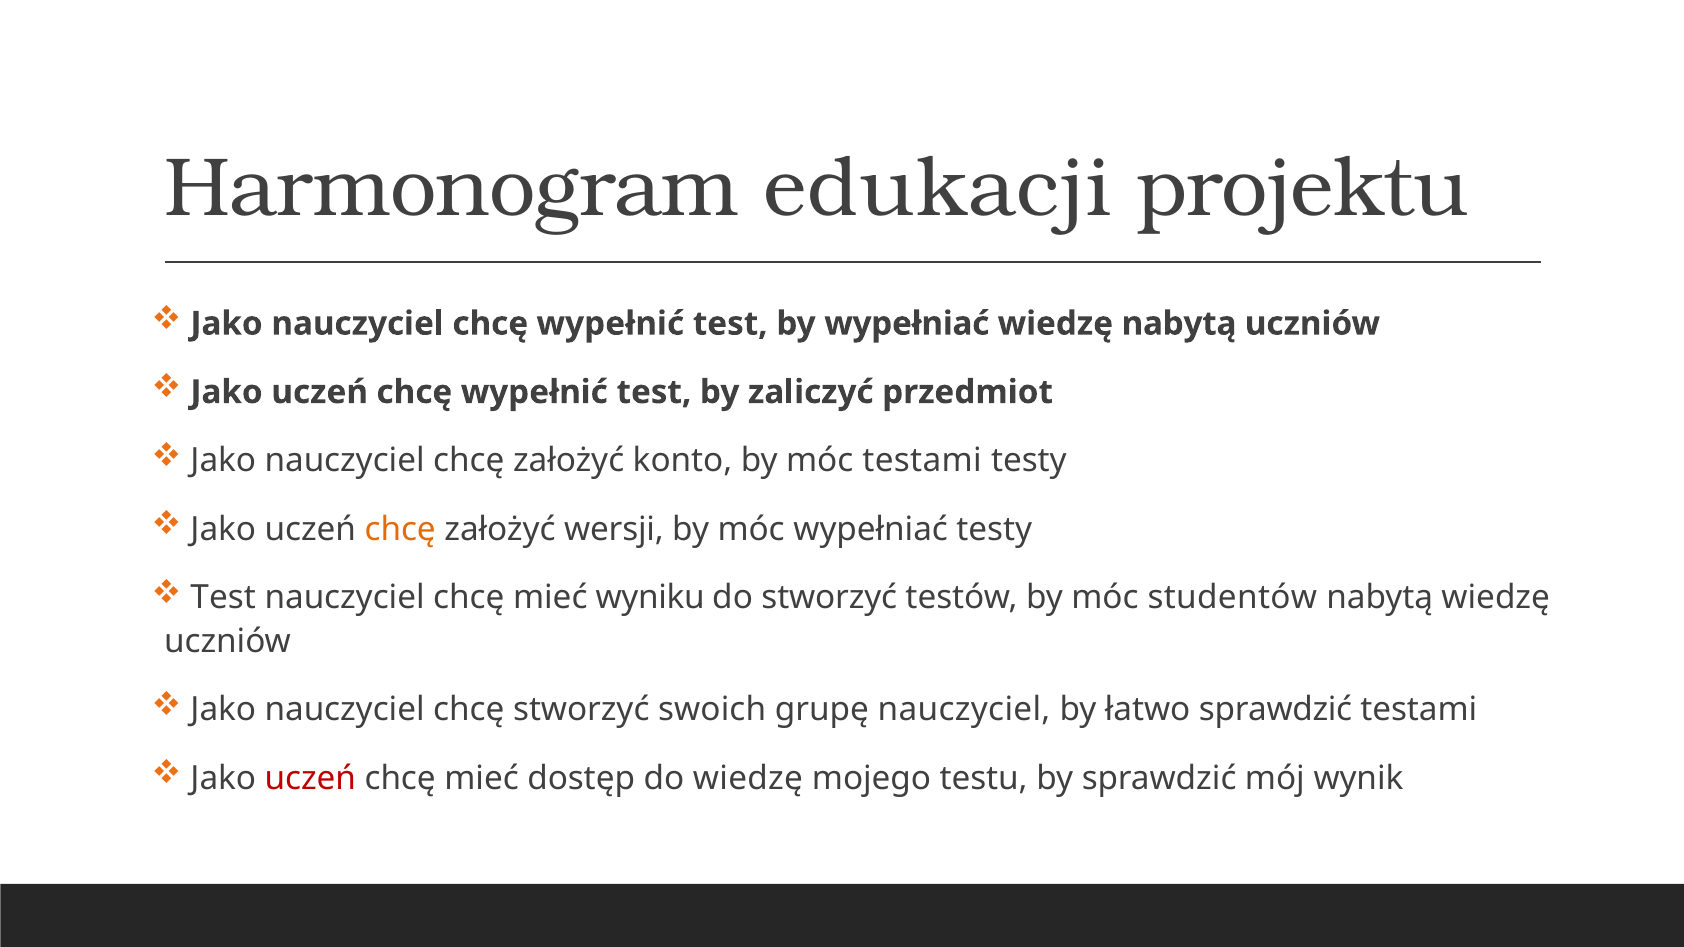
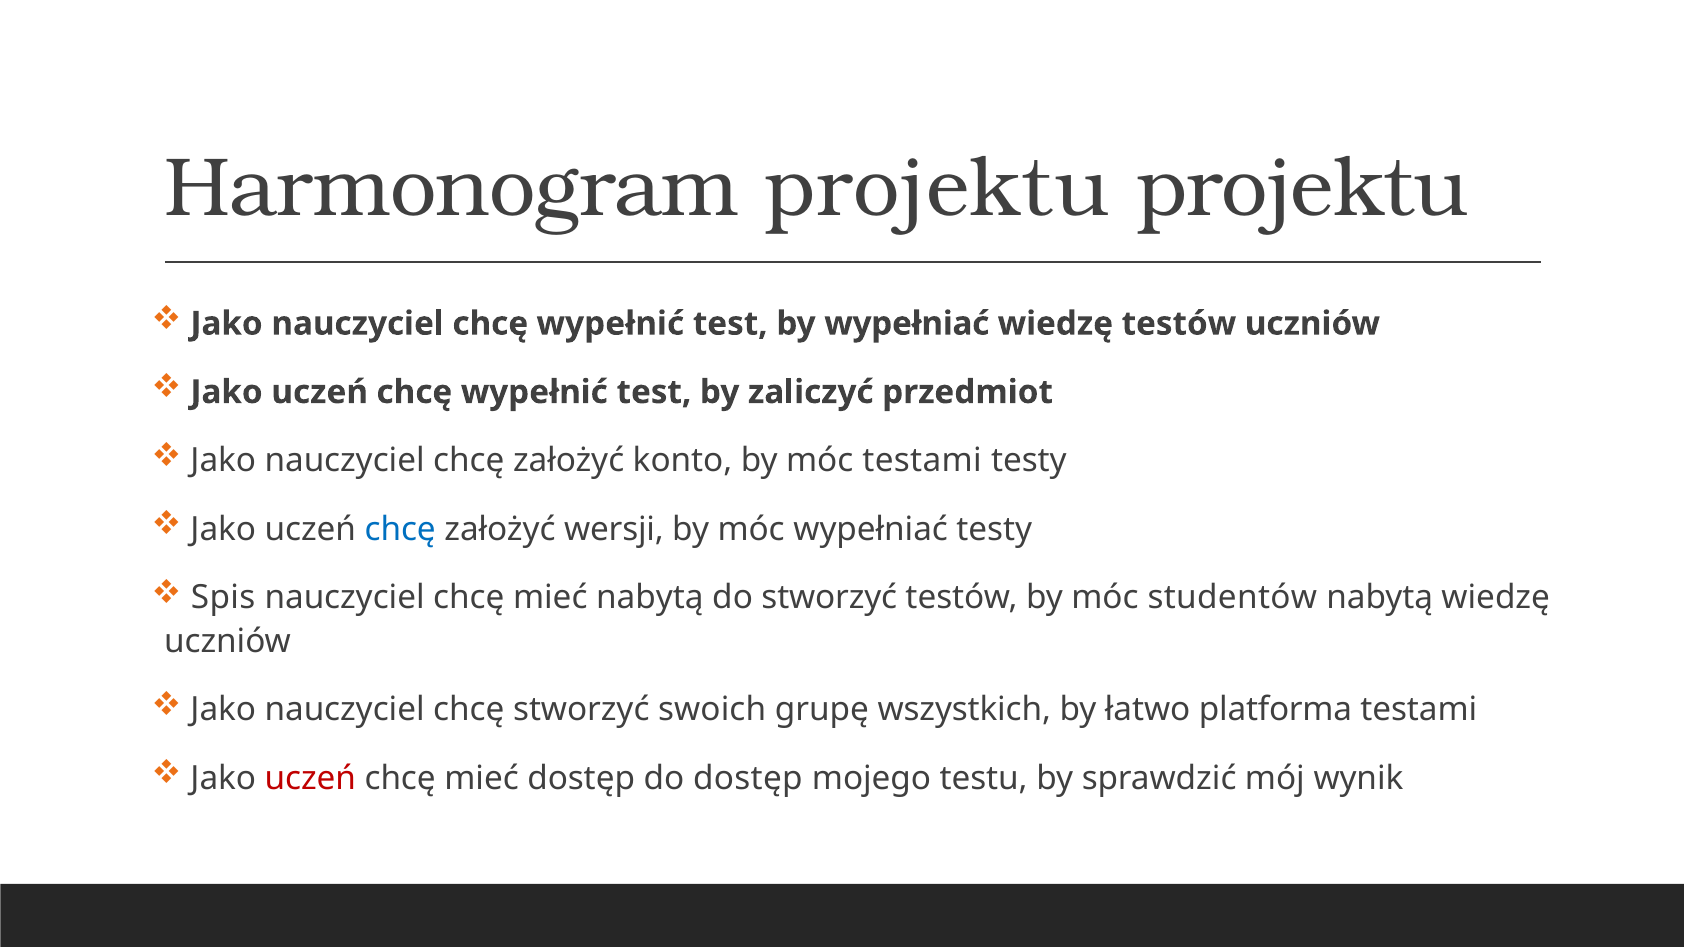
Harmonogram edukacji: edukacji -> projektu (937, 189)
wiedzę nabytą: nabytą -> testów (1179, 324)
chcę colour: orange -> blue (400, 529)
Test: Test -> Spis (223, 598)
mieć wyniku: wyniku -> nabytą (650, 598)
grupę nauczyciel: nauczyciel -> wszystkich (964, 710)
łatwo sprawdzić: sprawdzić -> platforma (1276, 710)
do wiedzę: wiedzę -> dostęp (748, 778)
